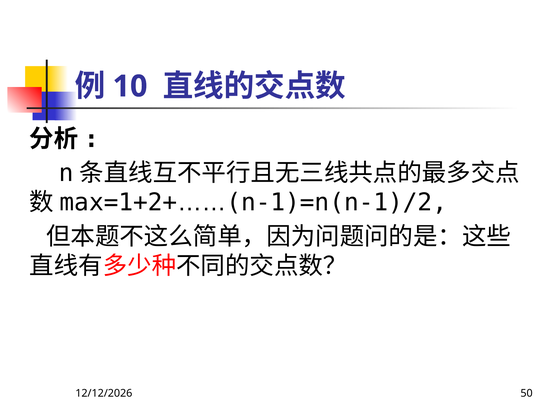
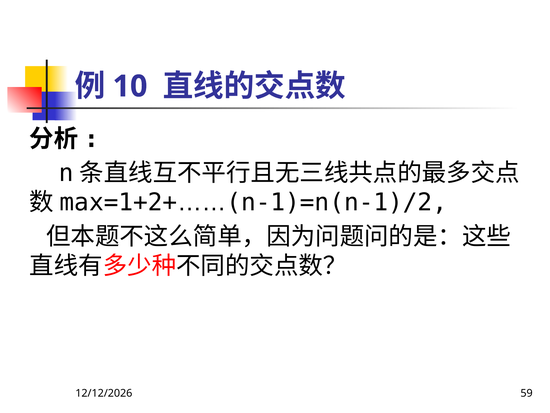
50: 50 -> 59 (527, 393)
